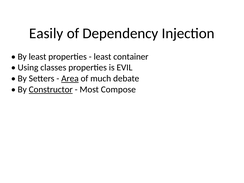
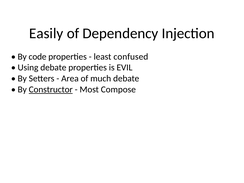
By least: least -> code (38, 57)
container: container -> confused (131, 57)
Using classes: classes -> debate (53, 68)
Area underline: present -> none (70, 79)
